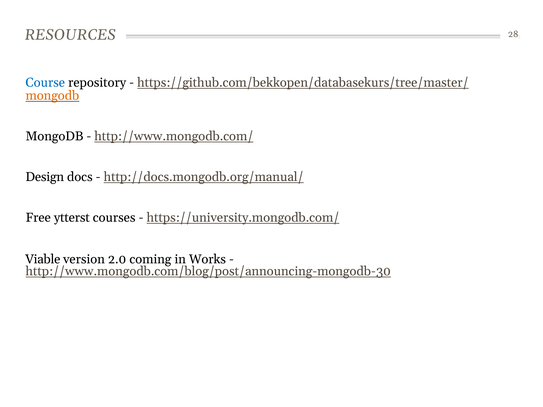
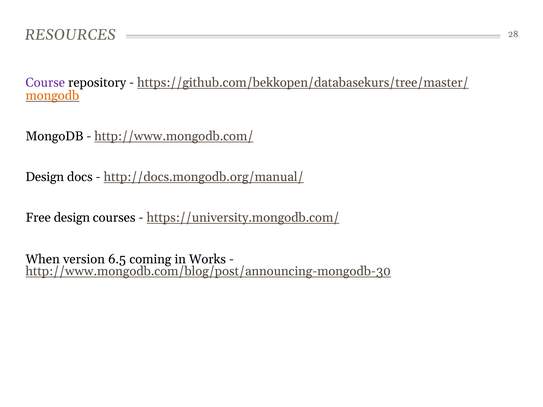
Course colour: blue -> purple (45, 83)
Free ytterst: ytterst -> design (72, 218)
Viable: Viable -> When (43, 260)
2.0: 2.0 -> 6.5 (117, 260)
